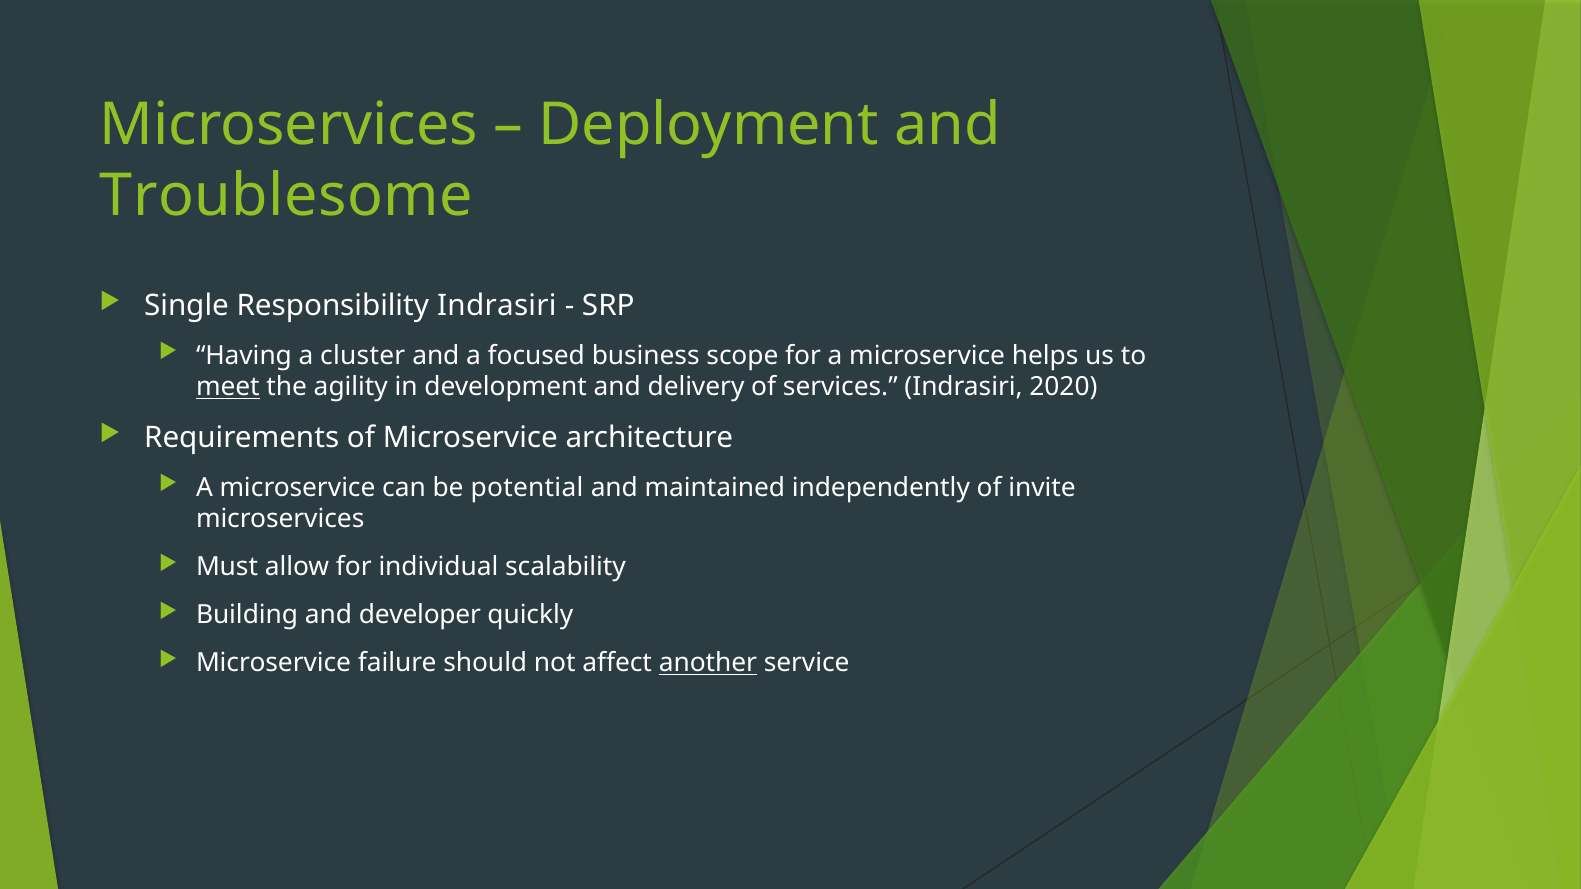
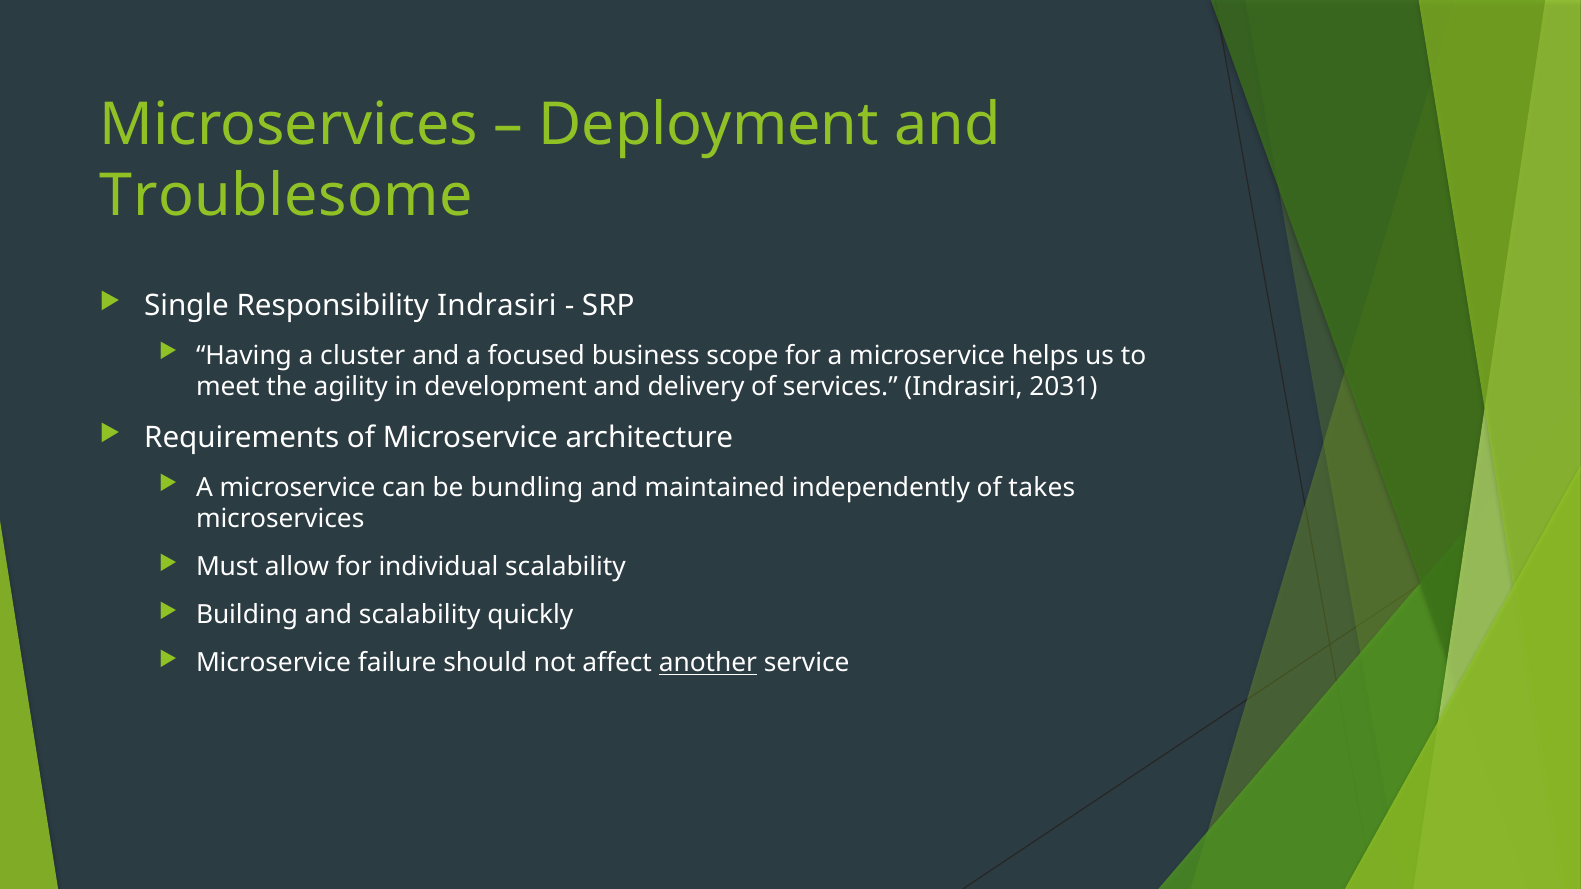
meet underline: present -> none (228, 387)
2020: 2020 -> 2031 (1063, 387)
potential: potential -> bundling (527, 488)
invite: invite -> takes (1042, 488)
and developer: developer -> scalability (420, 615)
